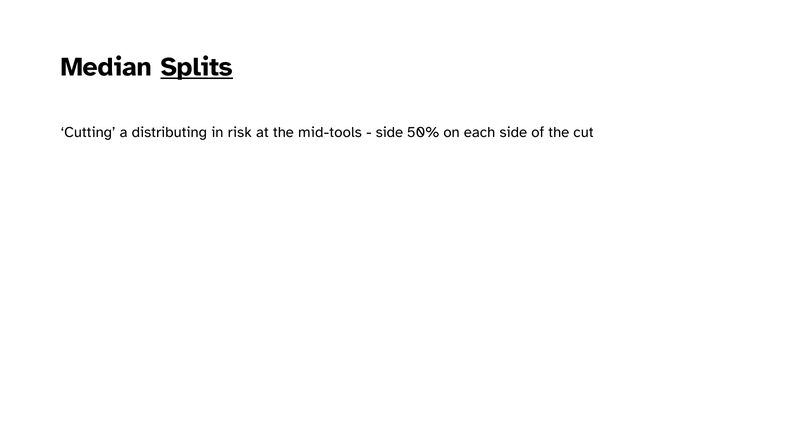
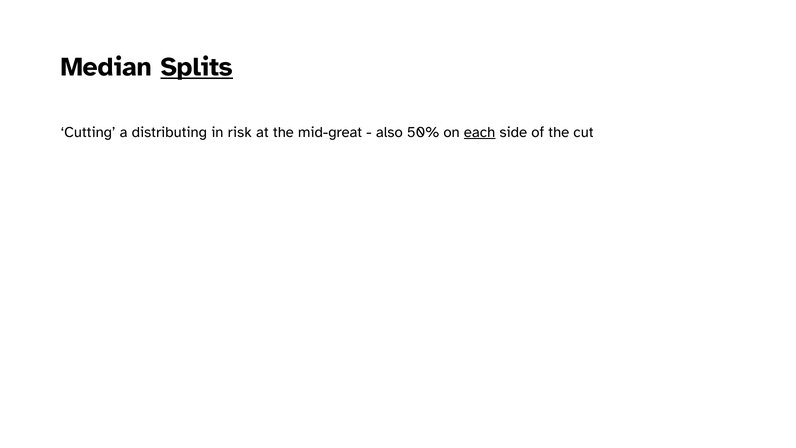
mid-tools: mid-tools -> mid-great (330, 132)
side: side -> also (389, 132)
each underline: none -> present (480, 132)
